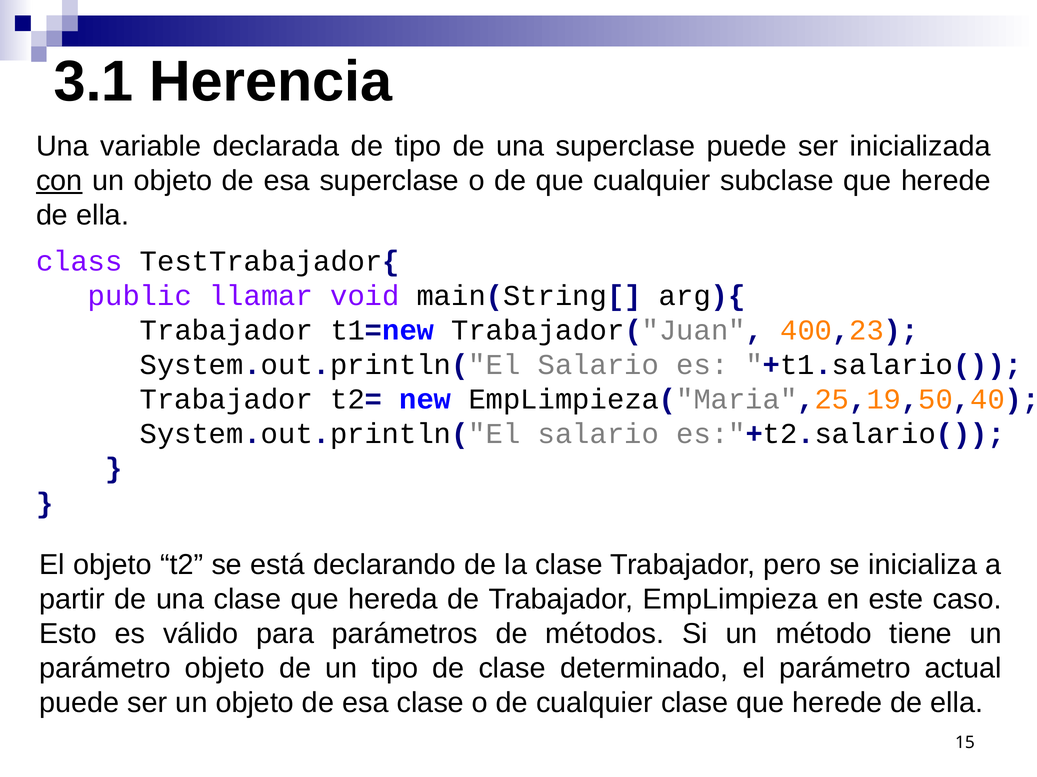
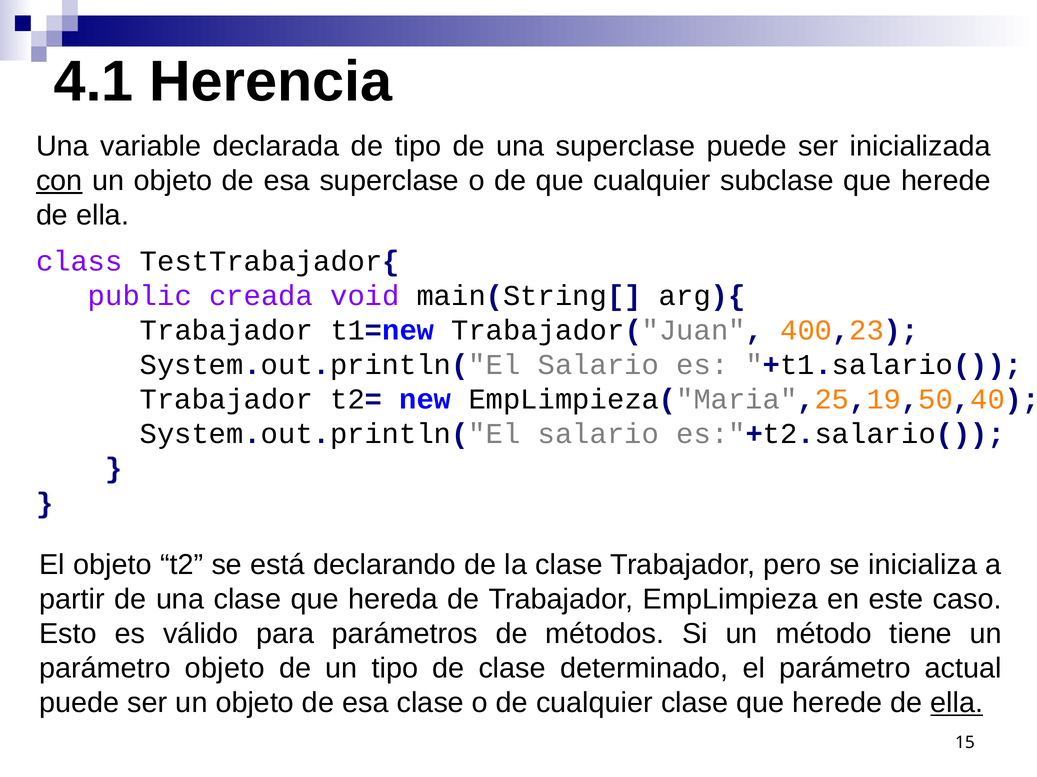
3.1: 3.1 -> 4.1 (93, 82)
llamar: llamar -> creada (261, 296)
ella underline: none -> present (957, 704)
